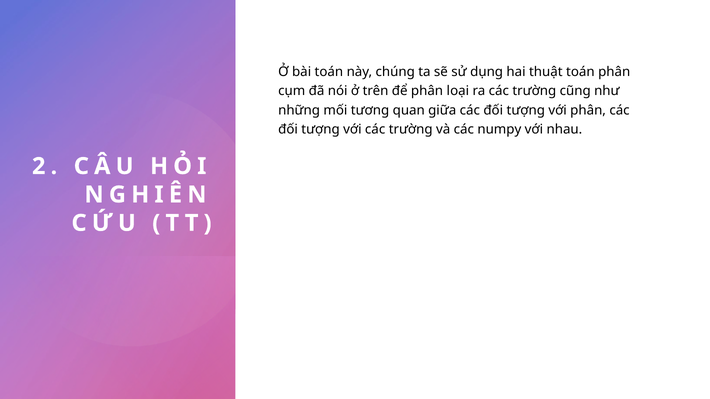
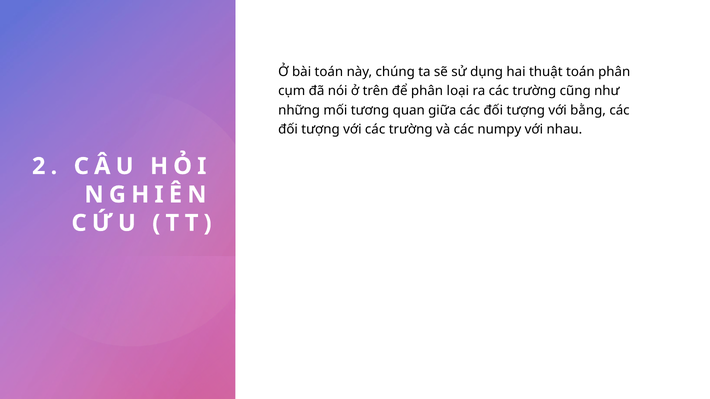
với phân: phân -> bằng (588, 110)
